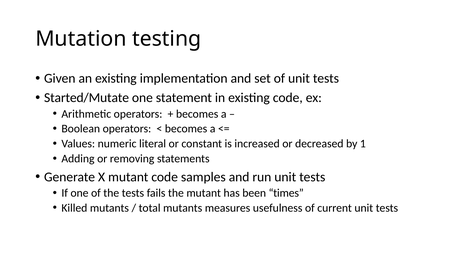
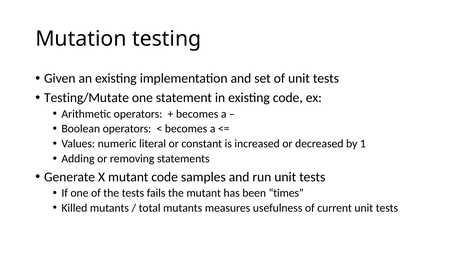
Started/Mutate: Started/Mutate -> Testing/Mutate (87, 98)
